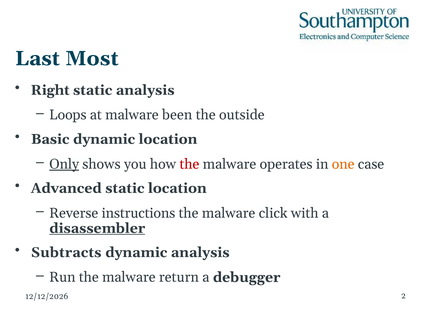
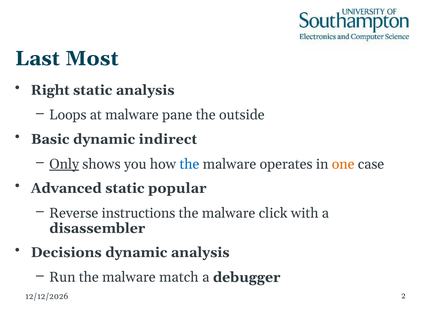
been: been -> pane (177, 115)
dynamic location: location -> indirect (168, 139)
the colour: red -> blue (189, 164)
static location: location -> popular (177, 188)
disassembler underline: present -> none (97, 228)
Subtracts: Subtracts -> Decisions (66, 252)
return: return -> match (179, 277)
